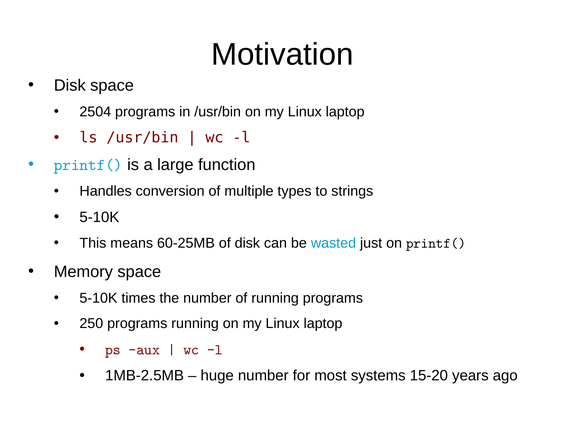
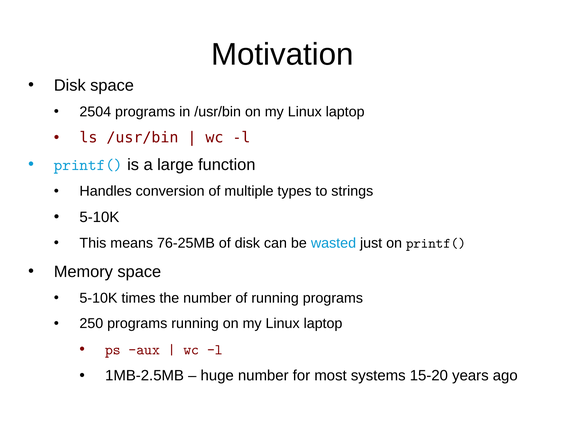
60-25MB: 60-25MB -> 76-25MB (186, 243)
